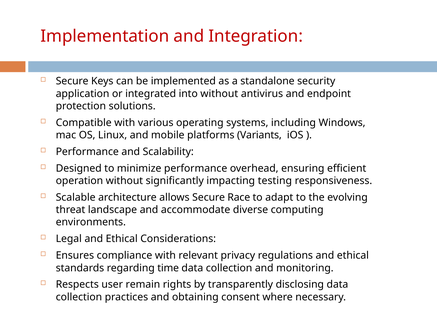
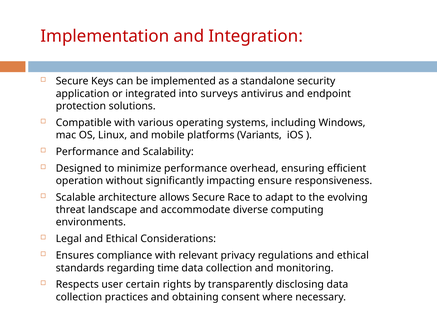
into without: without -> surveys (219, 94)
testing: testing -> ensure (275, 181)
remain: remain -> certain (143, 284)
